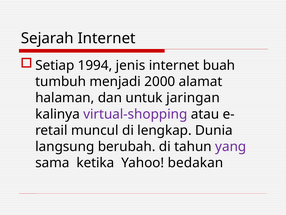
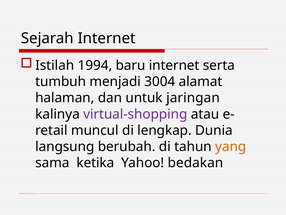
Setiap: Setiap -> Istilah (55, 65)
jenis: jenis -> baru (131, 65)
buah: buah -> serta (219, 65)
2000: 2000 -> 3004 (160, 81)
yang colour: purple -> orange (231, 146)
